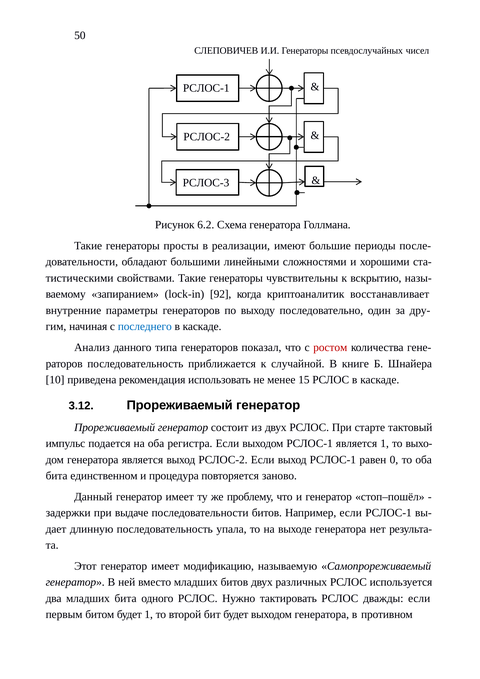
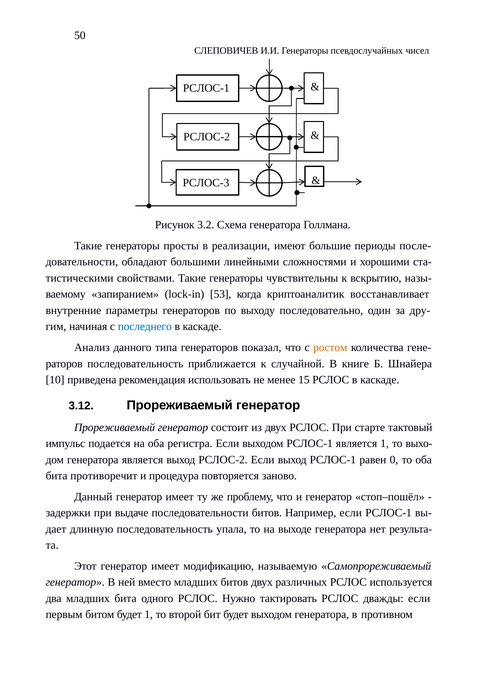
6.2: 6.2 -> 3.2 (206, 225)
92: 92 -> 53 (221, 294)
ростом colour: red -> orange (330, 348)
единственном: единственном -> противоречит (104, 476)
